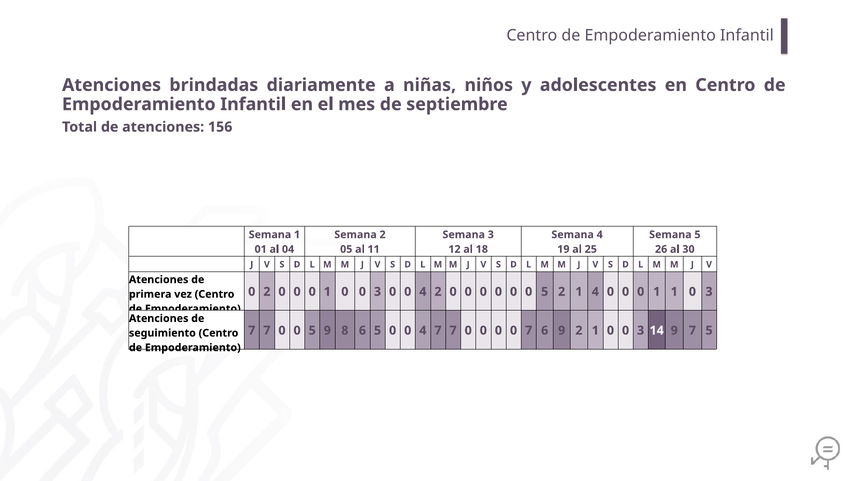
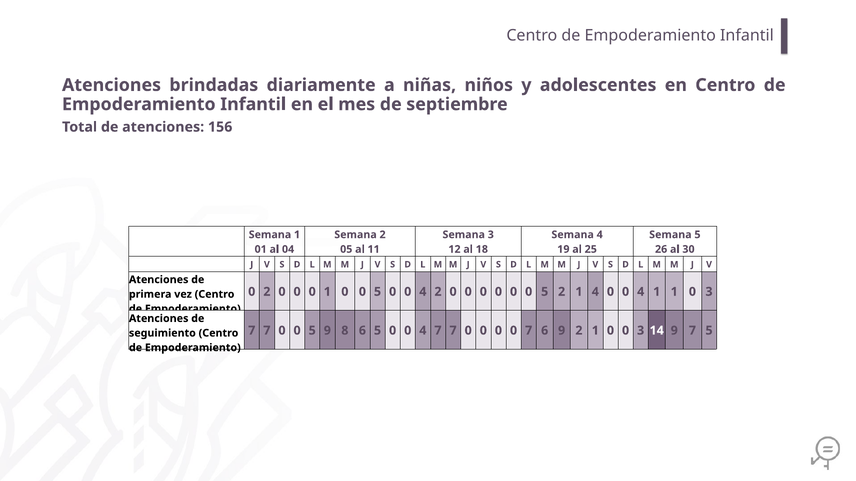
3: 3 -> 5 (378, 292)
4 0 0 0: 0 -> 4 (641, 292)
